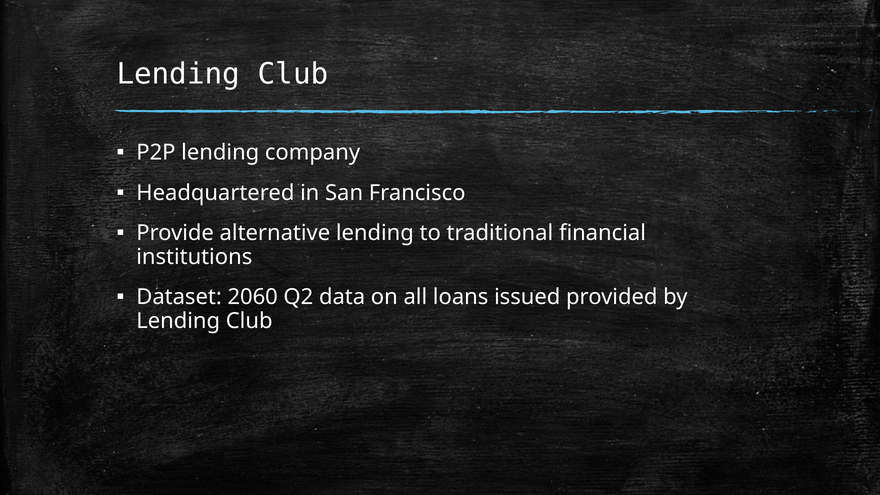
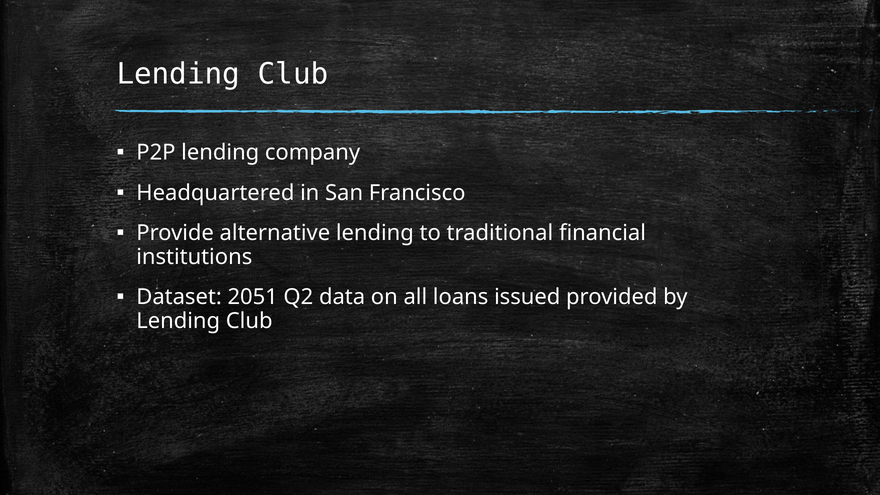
2060: 2060 -> 2051 (253, 297)
